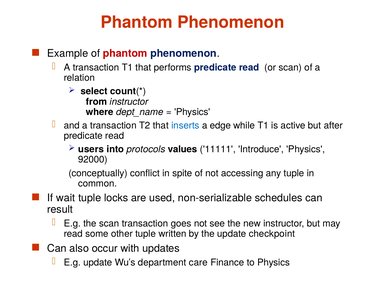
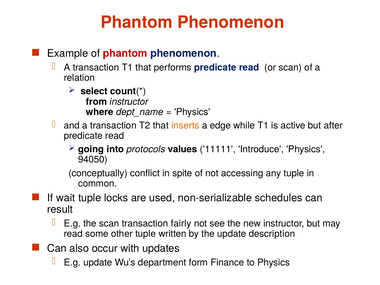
inserts colour: blue -> orange (185, 125)
users: users -> going (91, 149)
92000: 92000 -> 94050 (93, 160)
goes: goes -> fairly (181, 224)
checkpoint: checkpoint -> description (272, 234)
care: care -> form (198, 262)
